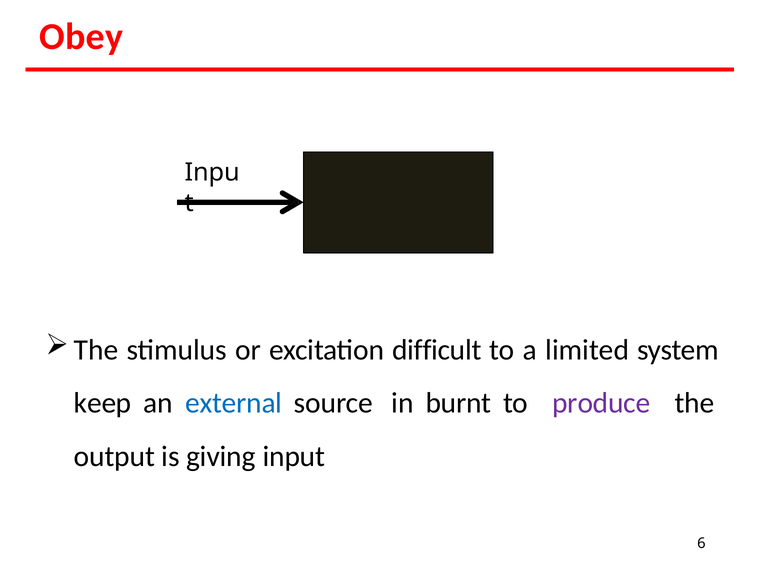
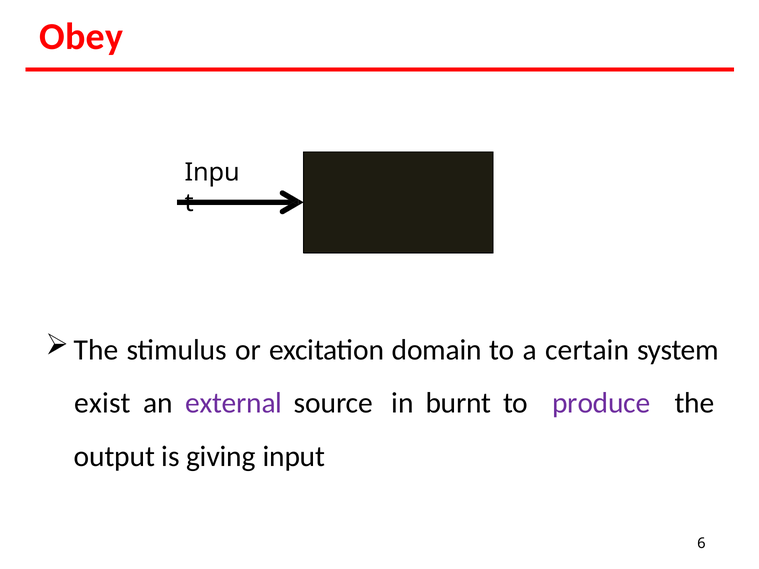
difficult: difficult -> domain (437, 350)
limited: limited -> certain (587, 350)
keep: keep -> exist (102, 403)
external colour: blue -> purple (234, 403)
